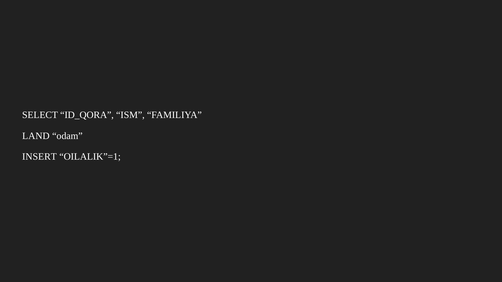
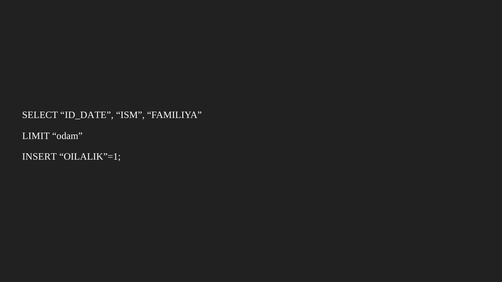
ID_QORA: ID_QORA -> ID_DATE (87, 115)
LAND: LAND -> LIMIT (36, 136)
